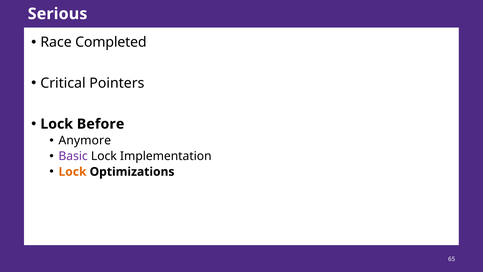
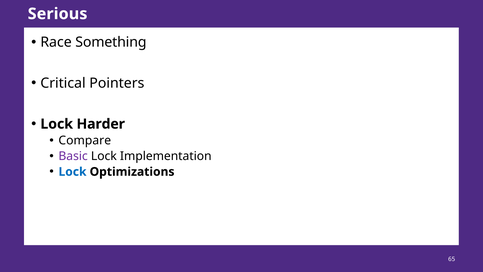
Completed: Completed -> Something (111, 42)
Before: Before -> Harder (101, 124)
Anymore: Anymore -> Compare (85, 140)
Lock colour: orange -> blue (72, 172)
